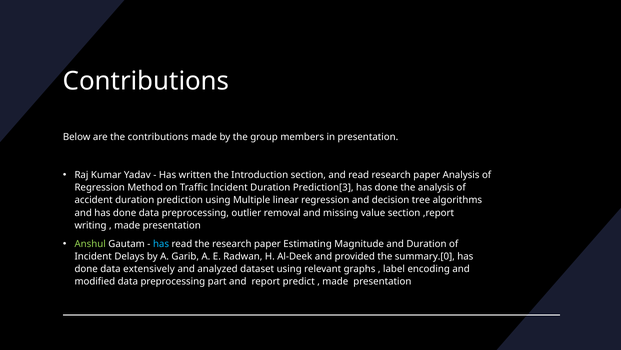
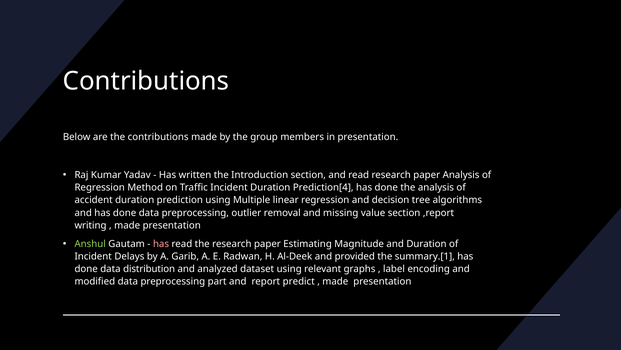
Prediction[3: Prediction[3 -> Prediction[4 (323, 187)
has colour: light blue -> pink (161, 243)
summary.[0: summary.[0 -> summary.[1 (425, 256)
extensively: extensively -> distribution (149, 269)
